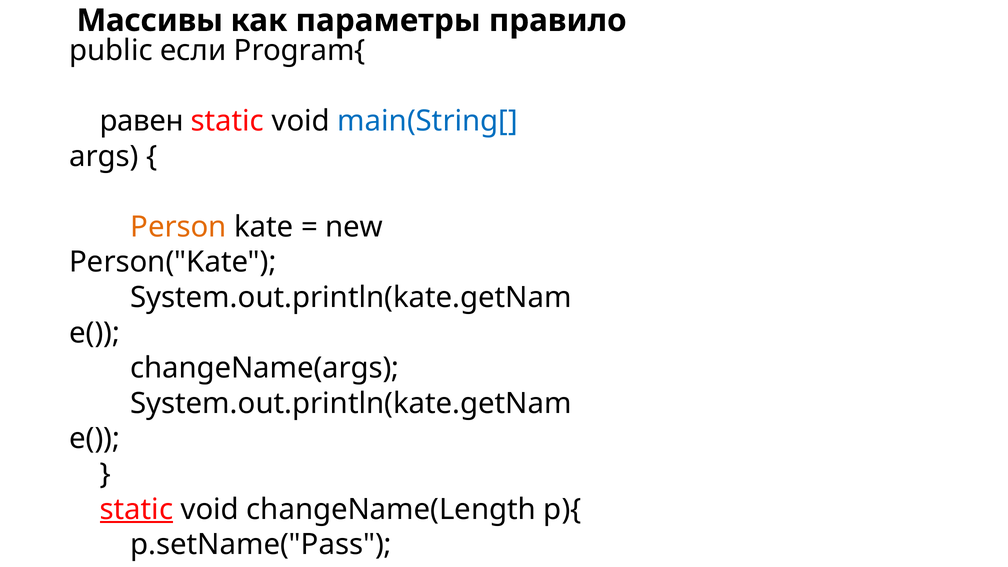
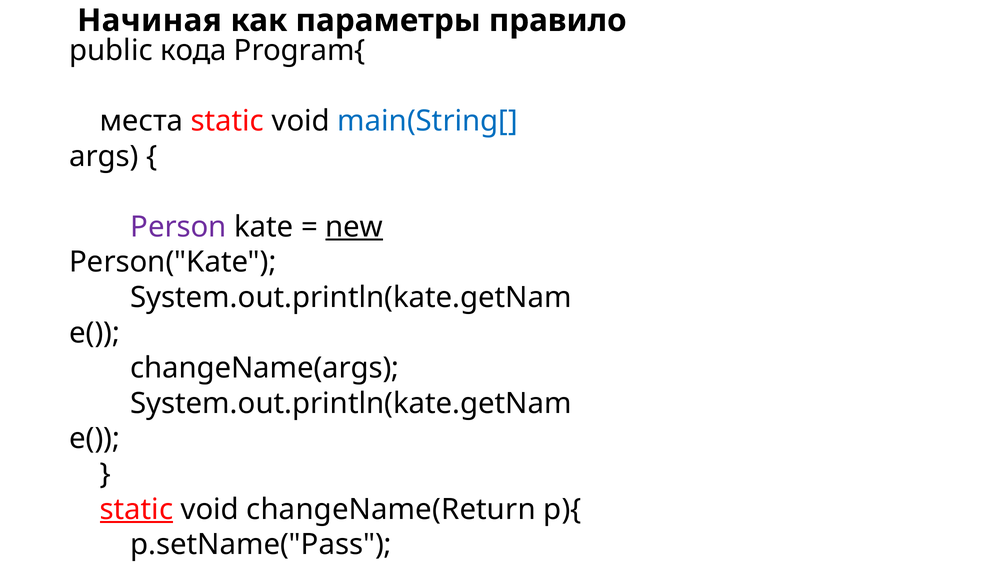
Массивы: Массивы -> Начиная (149, 21)
если: если -> кода (194, 50)
равен: равен -> места (141, 121)
Person colour: orange -> purple (178, 227)
new underline: none -> present (354, 227)
changeName(Length: changeName(Length -> changeName(Return (391, 509)
